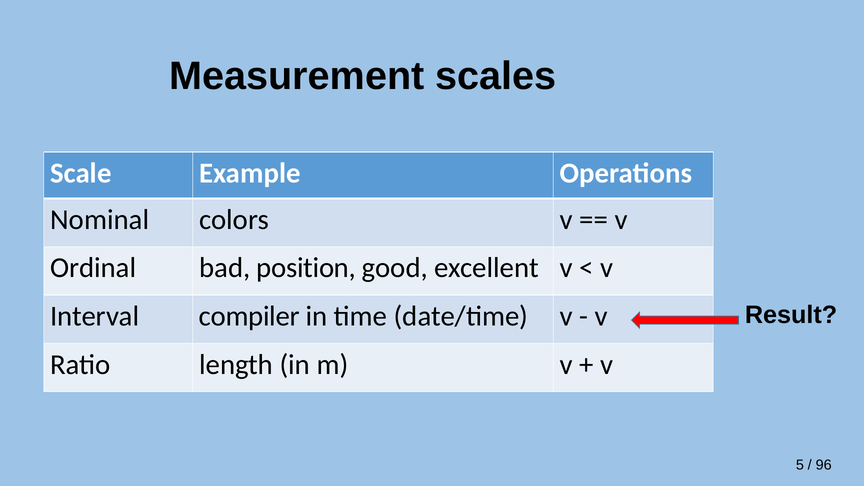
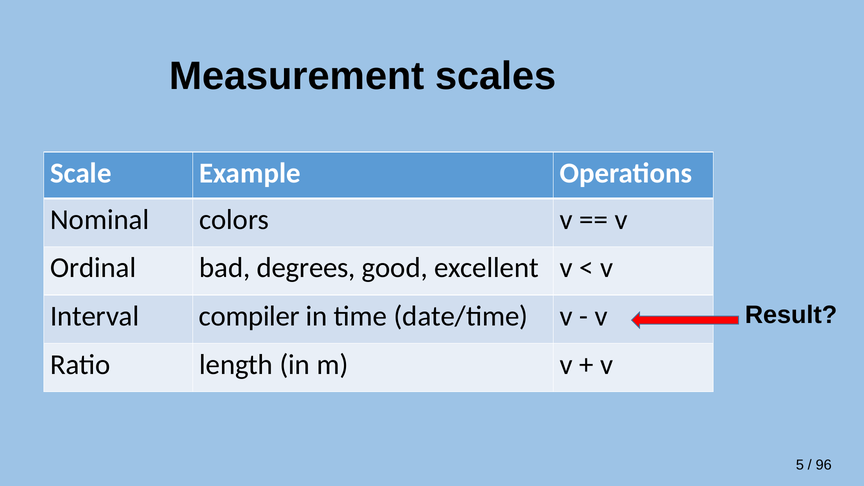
position: position -> degrees (306, 268)
